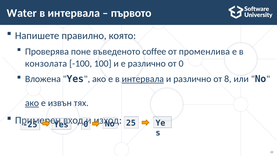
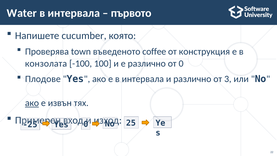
правилно: правилно -> cucumber (84, 36)
поне: поне -> town (81, 51)
променлива: променлива -> конструкция (204, 51)
Вложена: Вложена -> Плодове (43, 79)
интервала underline: present -> none (143, 79)
8: 8 -> 3 (228, 79)
